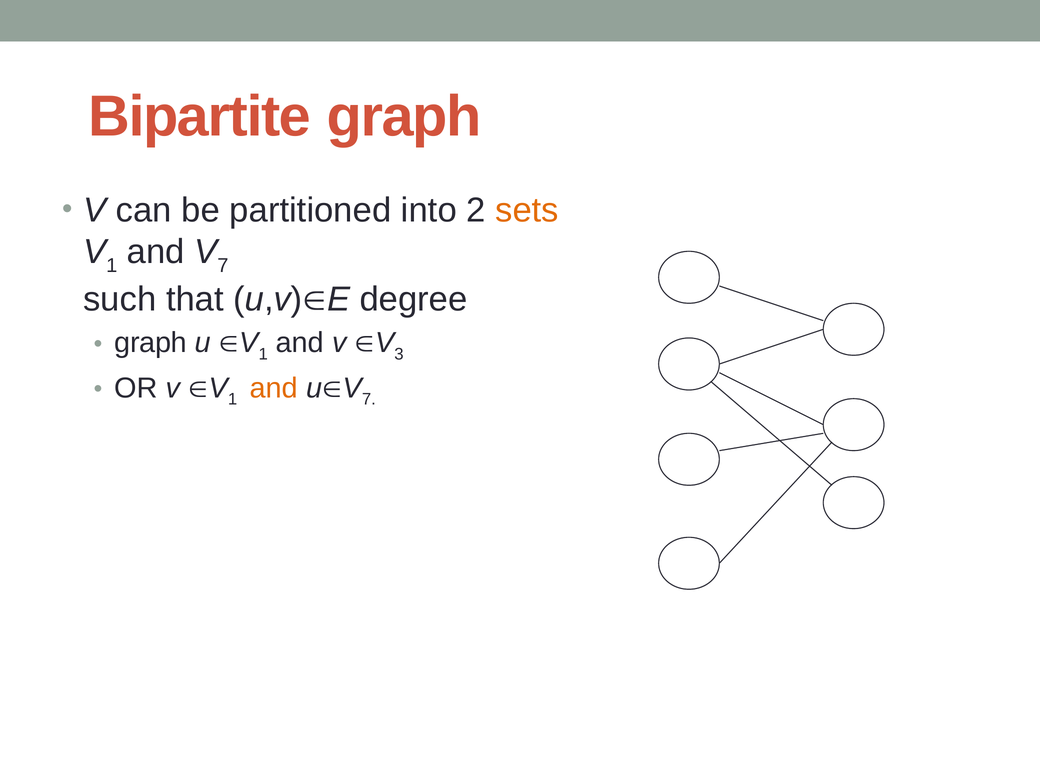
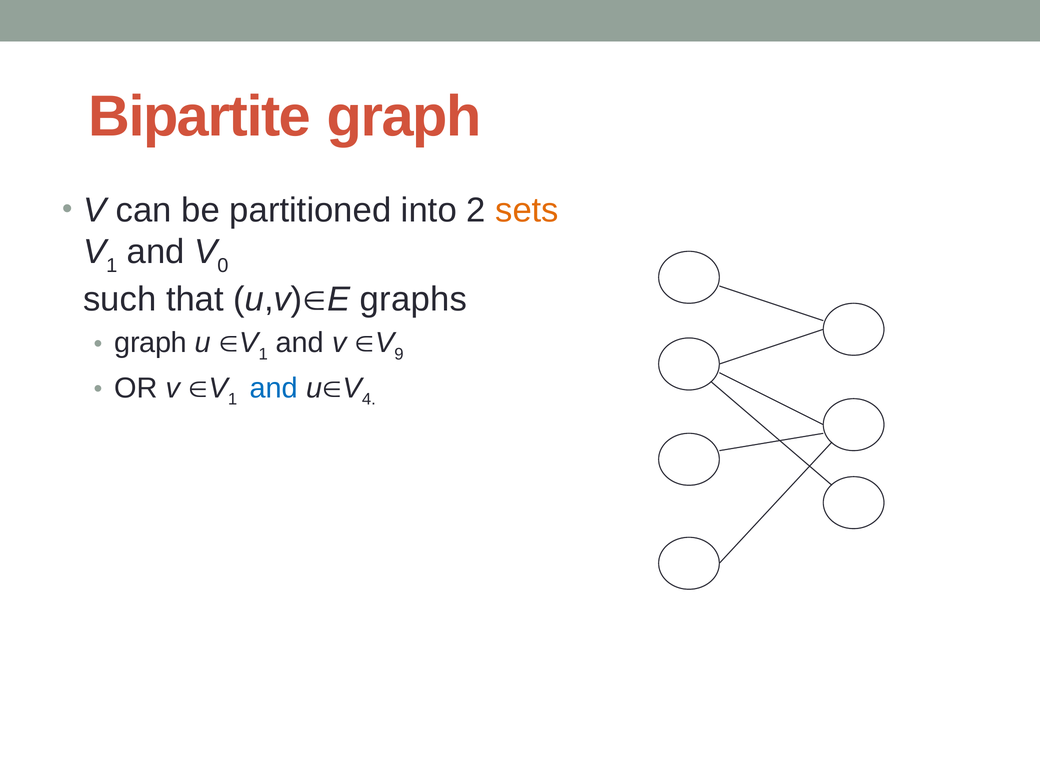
and V 7: 7 -> 0 (223, 266)
degree: degree -> graphs (413, 299)
3: 3 -> 9 (399, 354)
and colour: orange -> blue (274, 388)
7: 7 -> 4 (369, 399)
